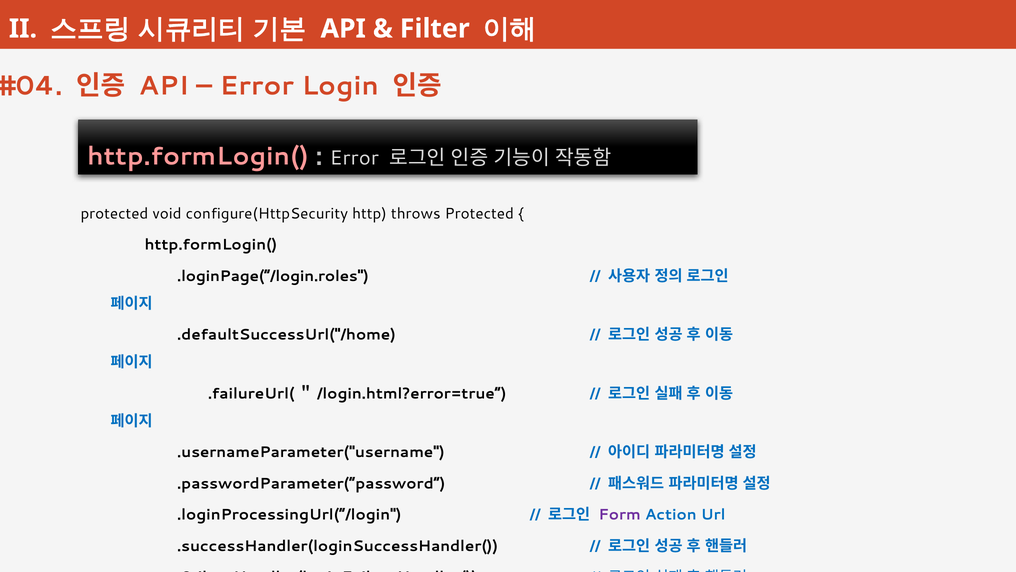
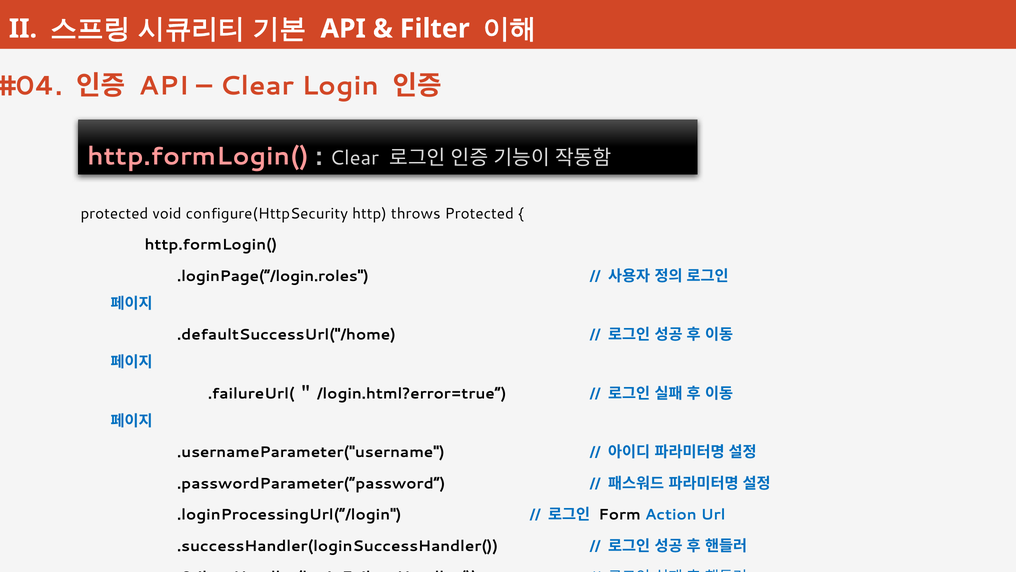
Error: Error -> Clear (257, 86)
Error: Error -> Clear (354, 158)
Form colour: purple -> black (620, 514)
